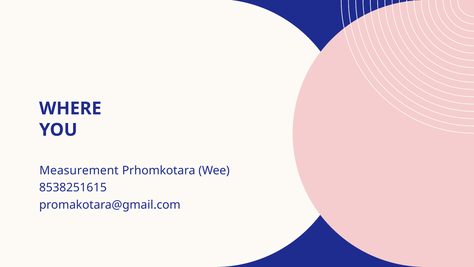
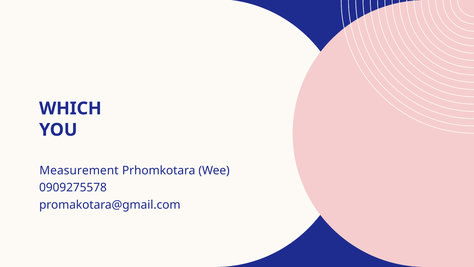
WHERE: WHERE -> WHICH (70, 108)
8538251615: 8538251615 -> 0909275578 (73, 187)
